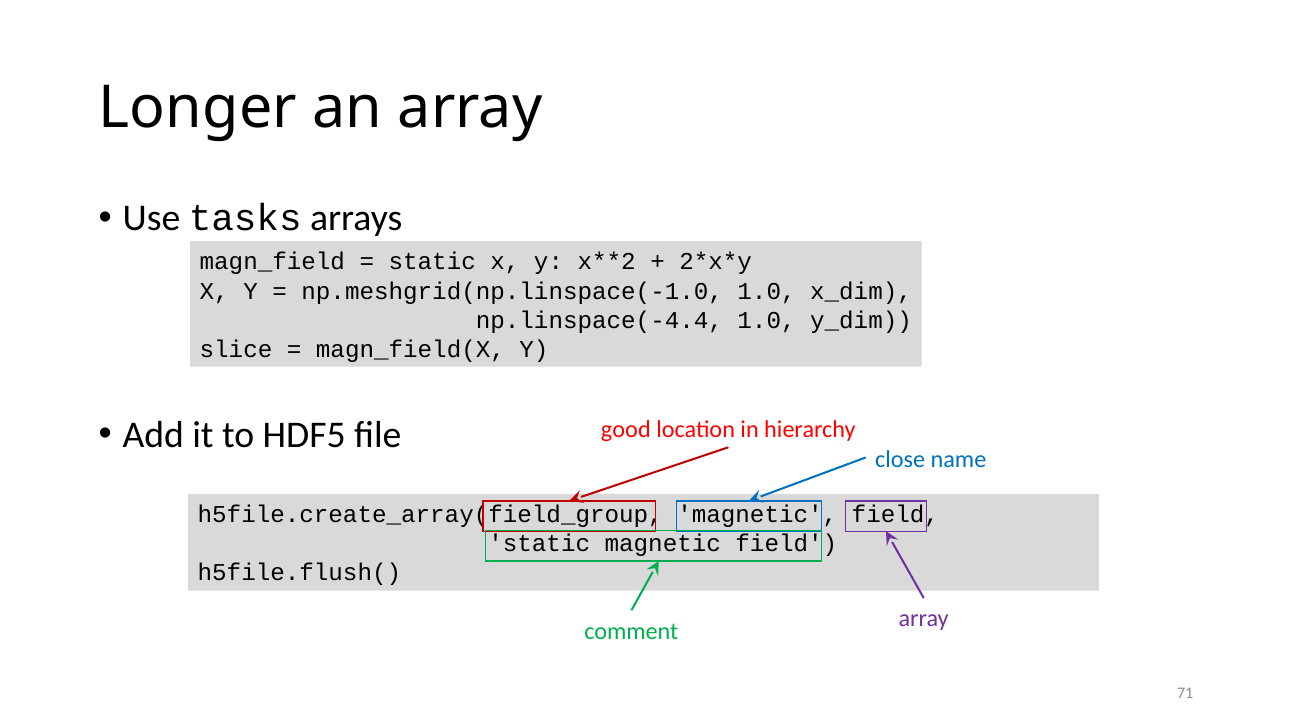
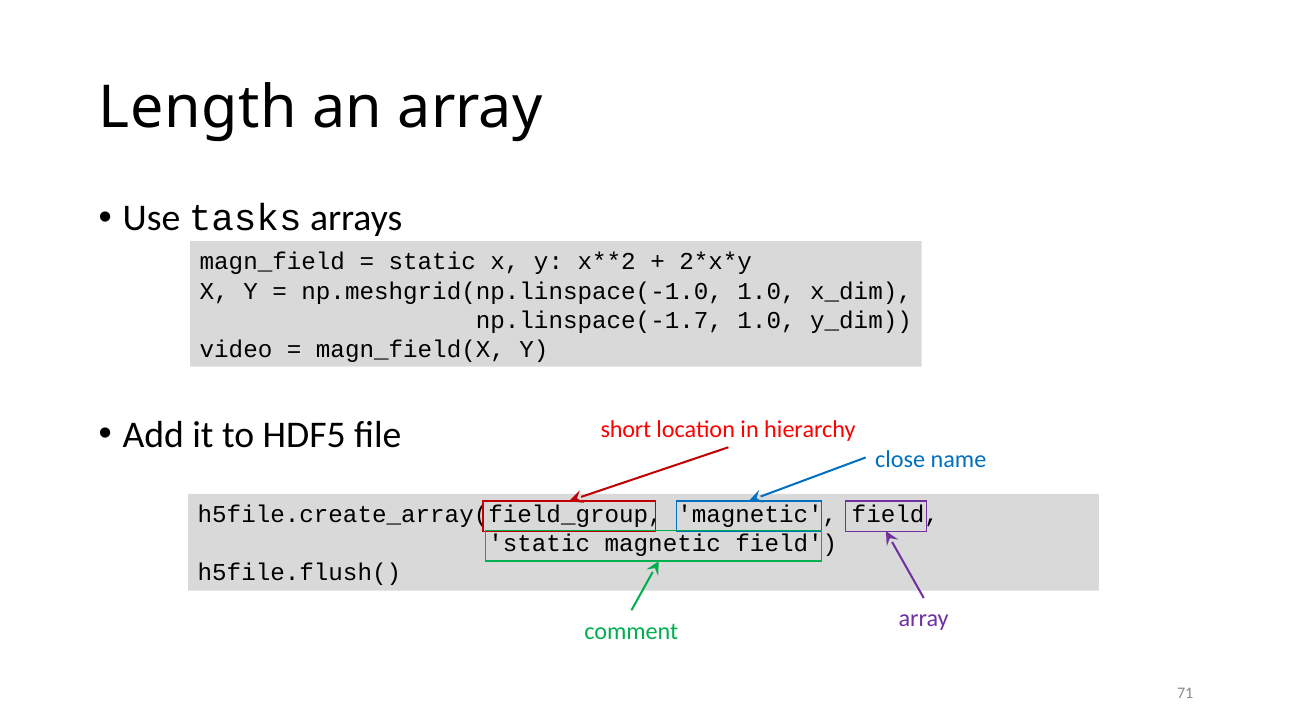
Longer: Longer -> Length (198, 109)
np.linspace(-4.4: np.linspace(-4.4 -> np.linspace(-1.7 (599, 320)
slice: slice -> video (236, 349)
good: good -> short (626, 430)
